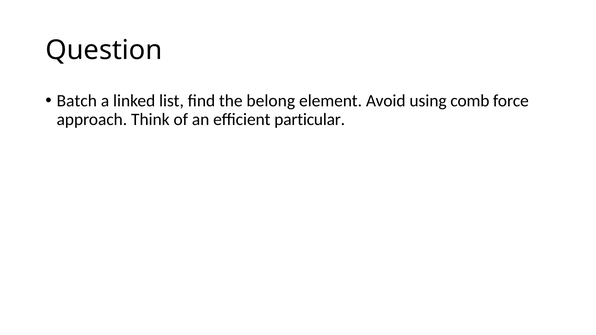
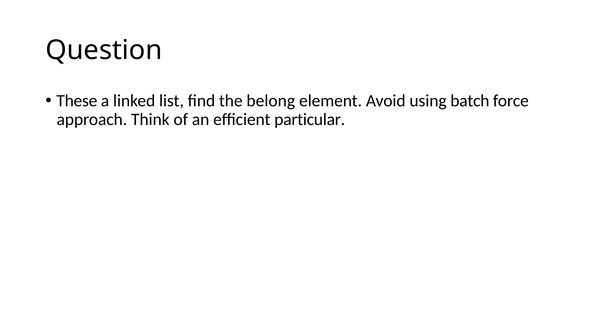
Batch: Batch -> These (77, 101)
comb: comb -> batch (470, 101)
